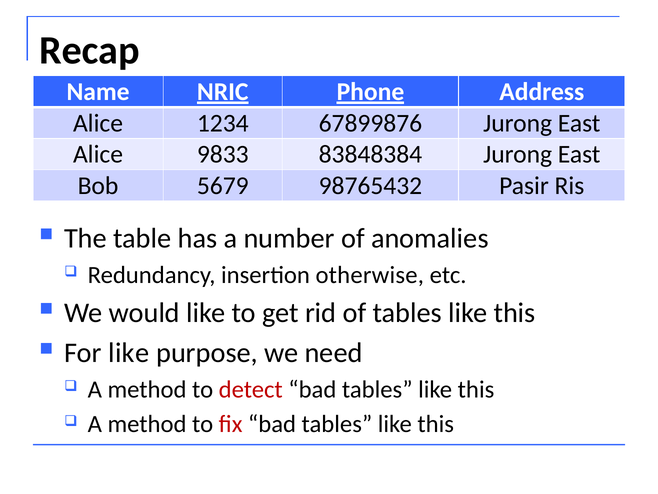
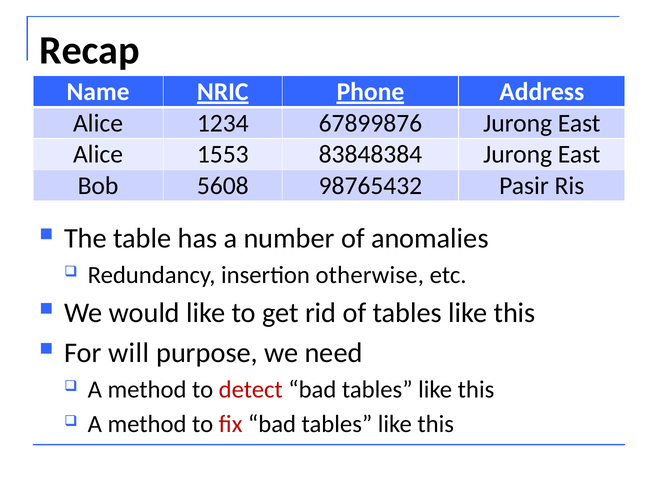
9833: 9833 -> 1553 (223, 154)
5679: 5679 -> 5608 (223, 186)
For like: like -> will (129, 352)
